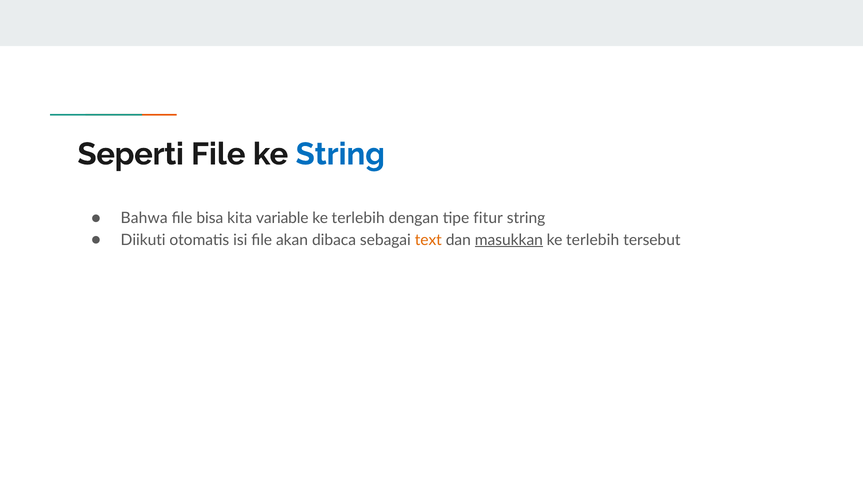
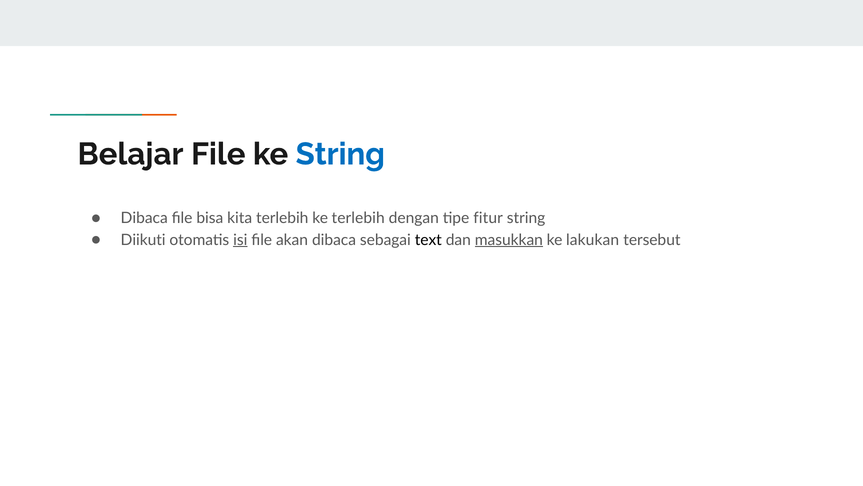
Seperti: Seperti -> Belajar (131, 154)
Bahwa: Bahwa -> Dibaca (144, 218)
kita variable: variable -> terlebih (282, 218)
isi underline: none -> present (240, 240)
text colour: orange -> black (428, 240)
terlebih: terlebih -> lakukan (593, 240)
